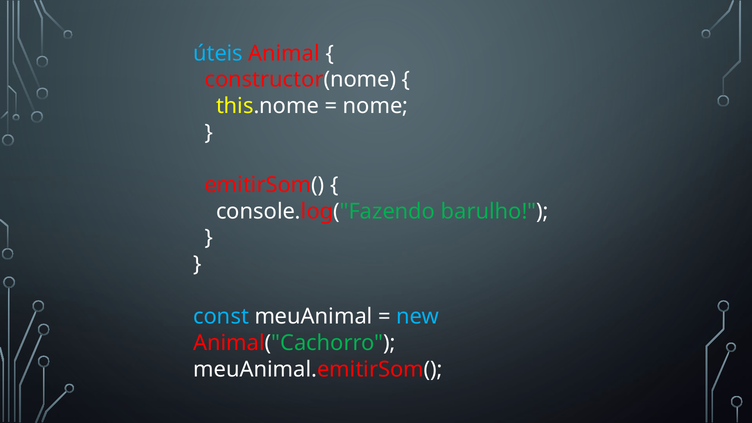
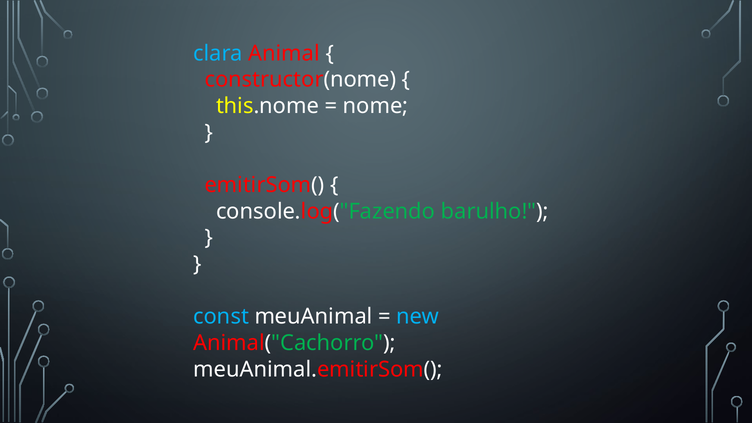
úteis: úteis -> clara (218, 53)
